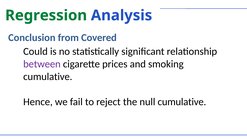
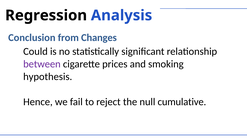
Regression colour: green -> black (46, 15)
Covered: Covered -> Changes (99, 38)
cumulative: cumulative -> hypothesis (48, 77)
